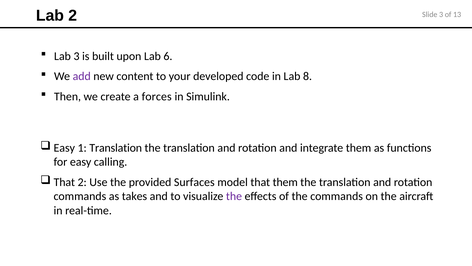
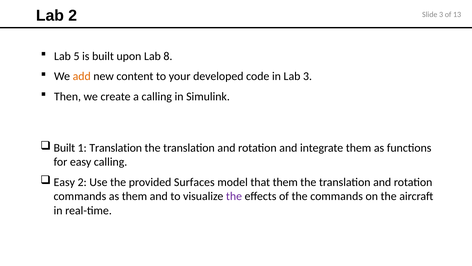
Lab 3: 3 -> 5 (76, 56)
6: 6 -> 8 (168, 56)
add colour: purple -> orange (82, 76)
Lab 8: 8 -> 3 (308, 76)
a forces: forces -> calling (157, 96)
Easy: Easy -> Built (64, 148)
That: That -> Easy (64, 182)
as takes: takes -> them (134, 196)
